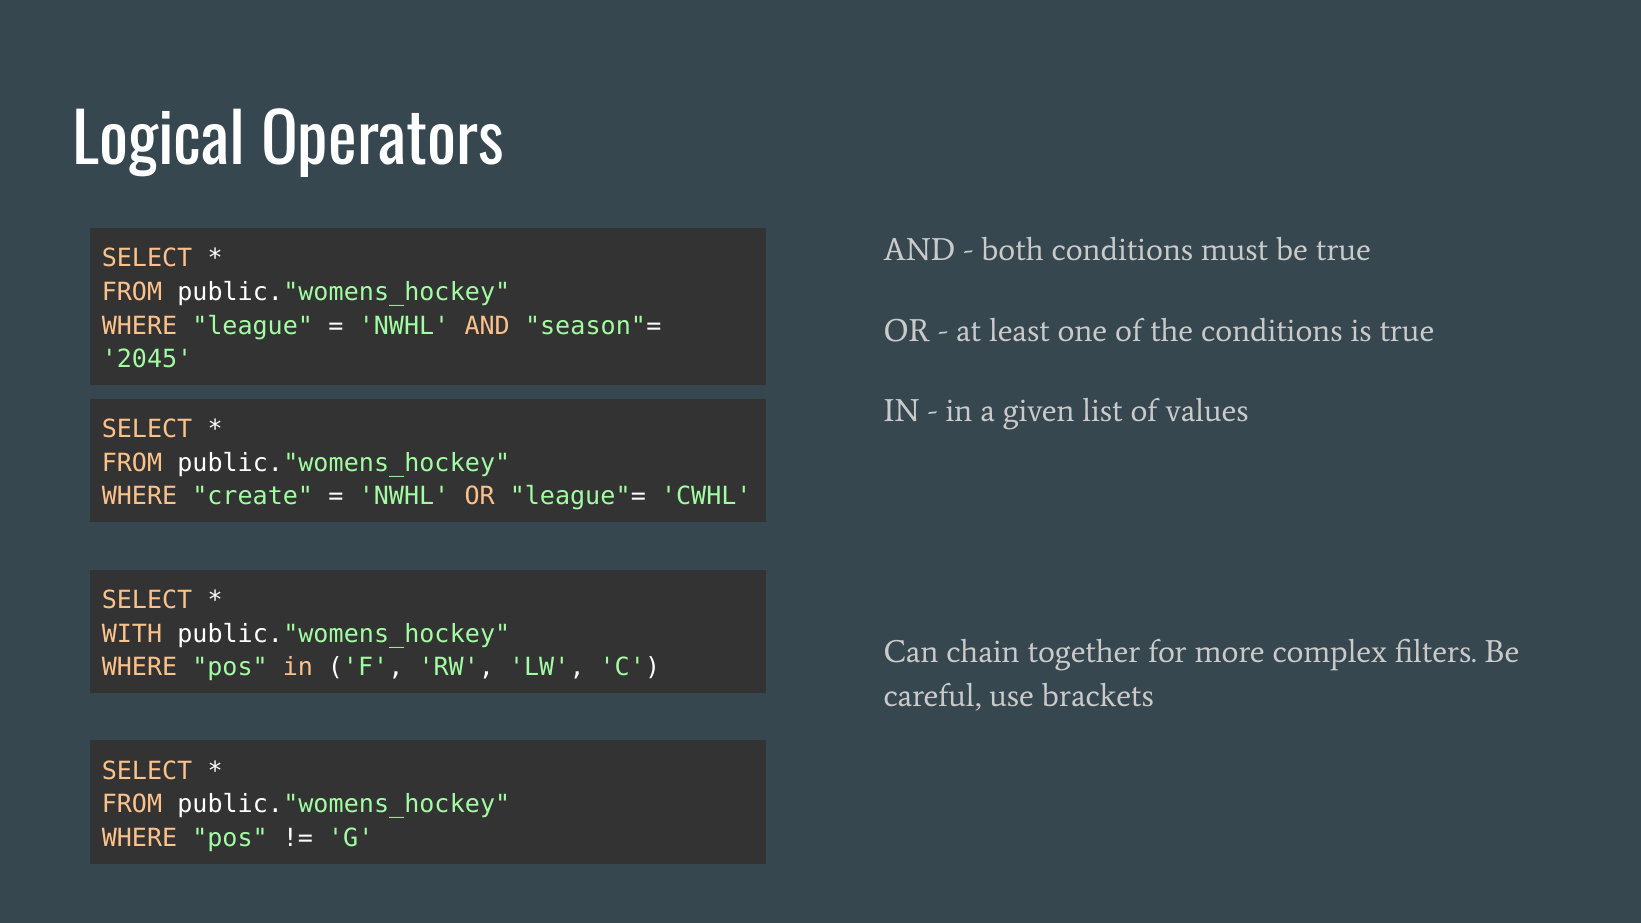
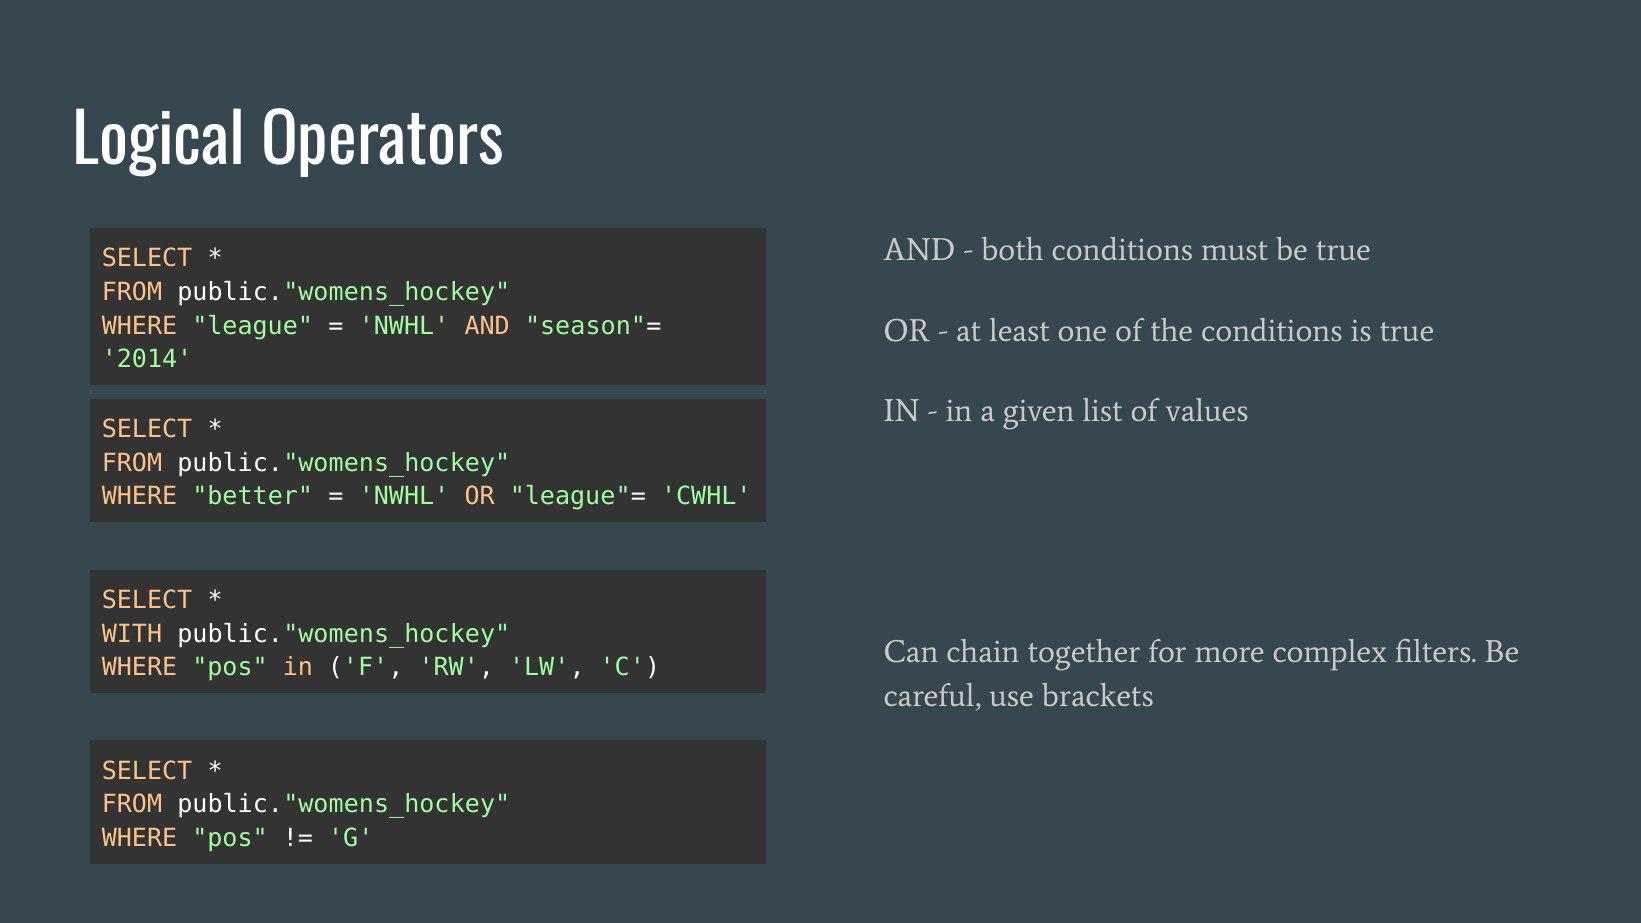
2045: 2045 -> 2014 (147, 360)
create: create -> better (253, 497)
